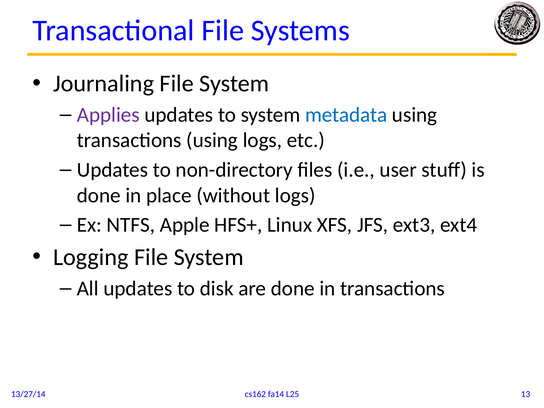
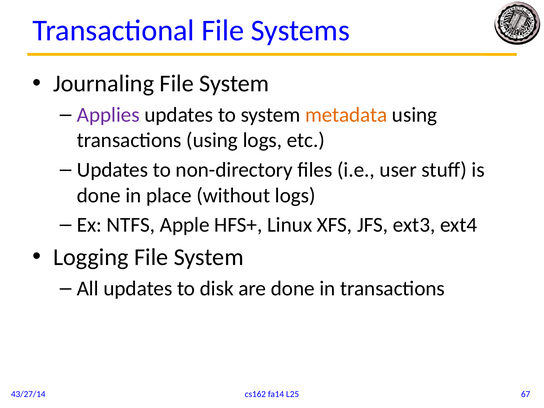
metadata colour: blue -> orange (346, 115)
13: 13 -> 67 (526, 394)
13/27/14: 13/27/14 -> 43/27/14 (28, 394)
